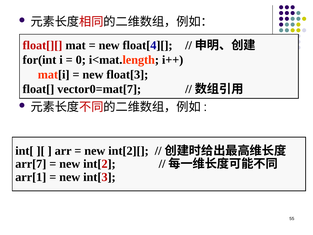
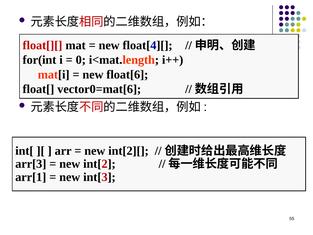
float[3: float[3 -> float[6 (127, 74)
vector0=mat[7: vector0=mat[7 -> vector0=mat[6 (99, 89)
arr[7: arr[7 -> arr[3 (31, 164)
